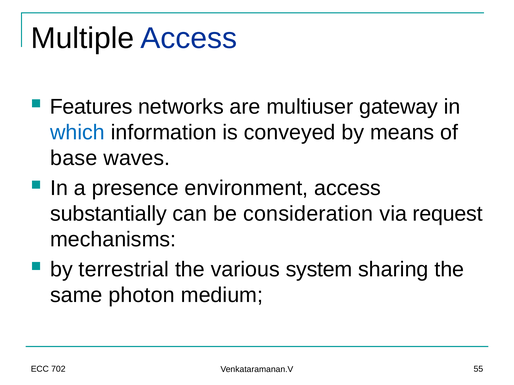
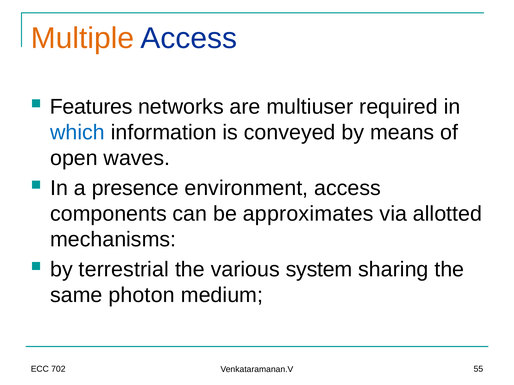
Multiple colour: black -> orange (82, 38)
gateway: gateway -> required (399, 107)
base: base -> open (74, 158)
substantially: substantially -> components (108, 214)
consideration: consideration -> approximates (308, 214)
request: request -> allotted (447, 214)
